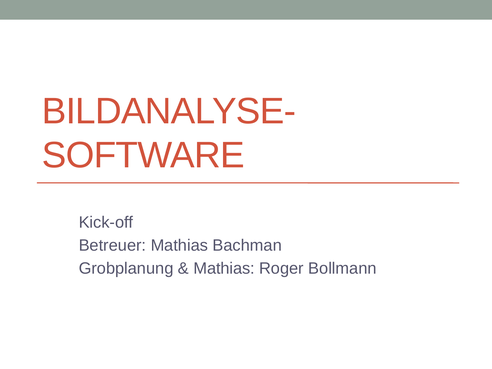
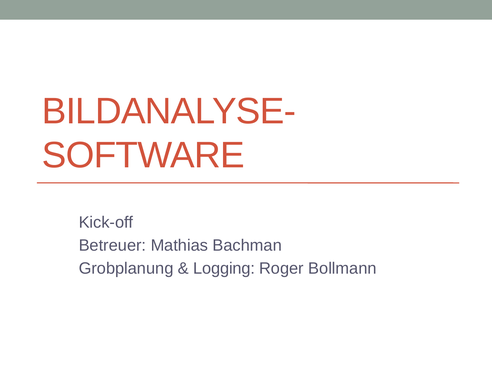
Mathias: Mathias -> Logging (224, 268)
